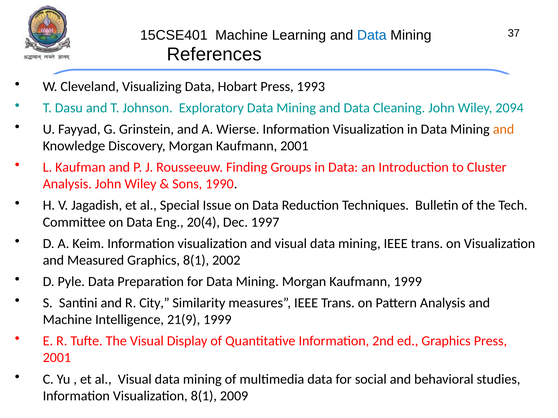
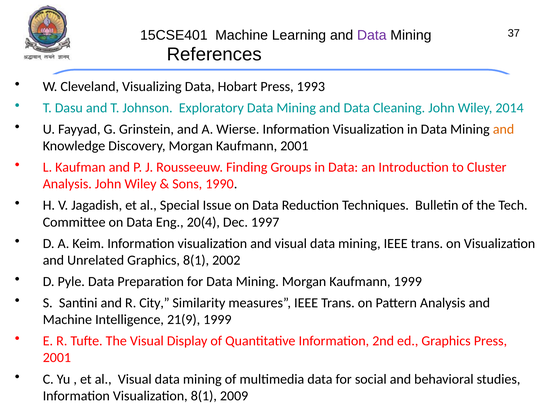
Data colour: blue -> purple (372, 35)
2094: 2094 -> 2014 (510, 108)
Measured: Measured -> Unrelated (96, 260)
